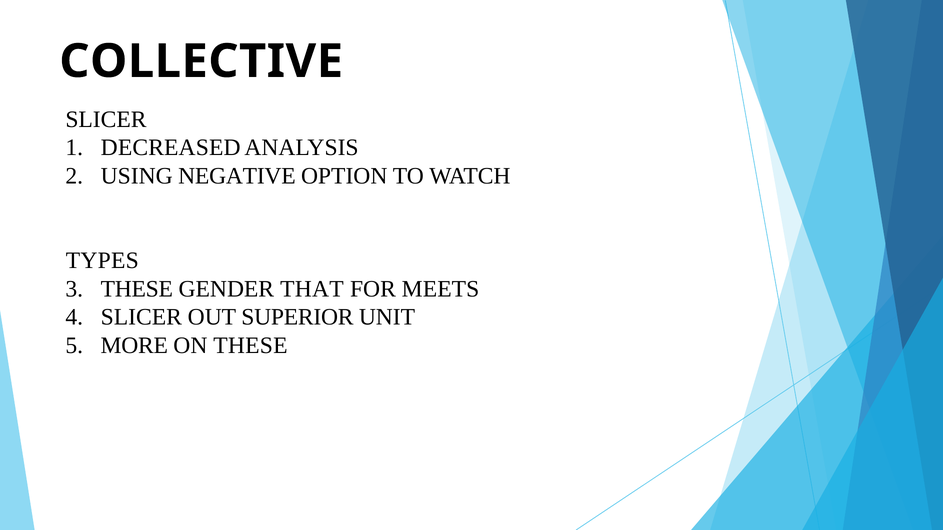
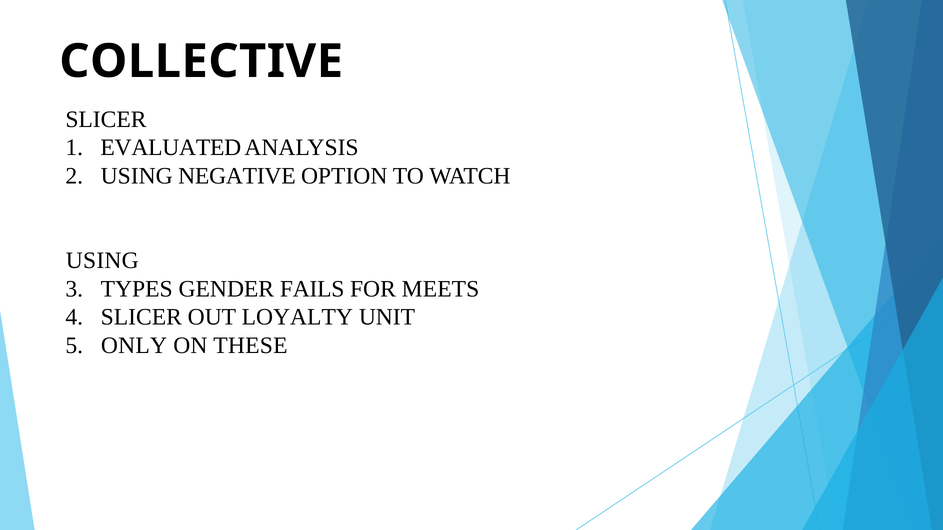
DECREASED: DECREASED -> EVALUATED (171, 148)
TYPES: TYPES -> USING (102, 261)
THESE: THESE -> TYPES (137, 289)
THAT: THAT -> FAILS (312, 289)
SUPERIOR: SUPERIOR -> LOYALTY (297, 317)
MORE: MORE -> ONLY (134, 346)
